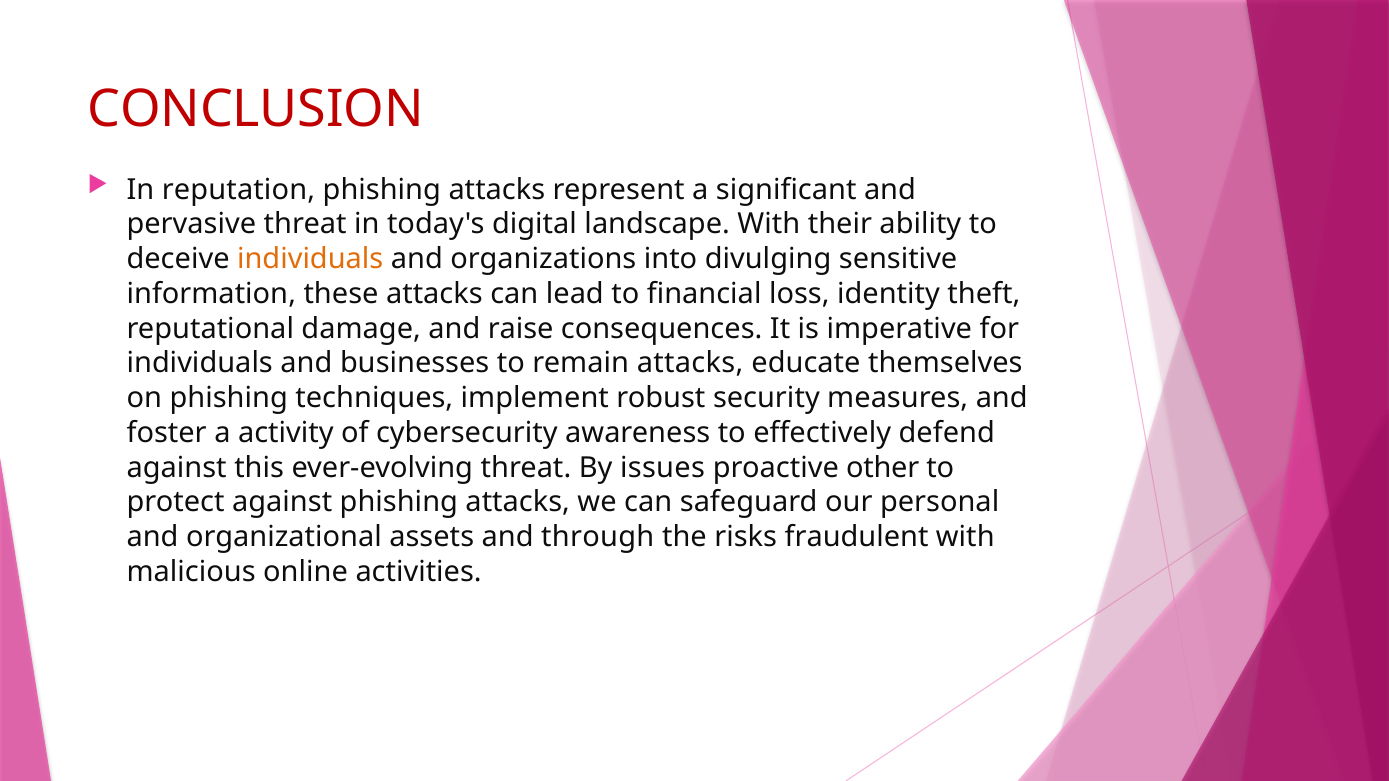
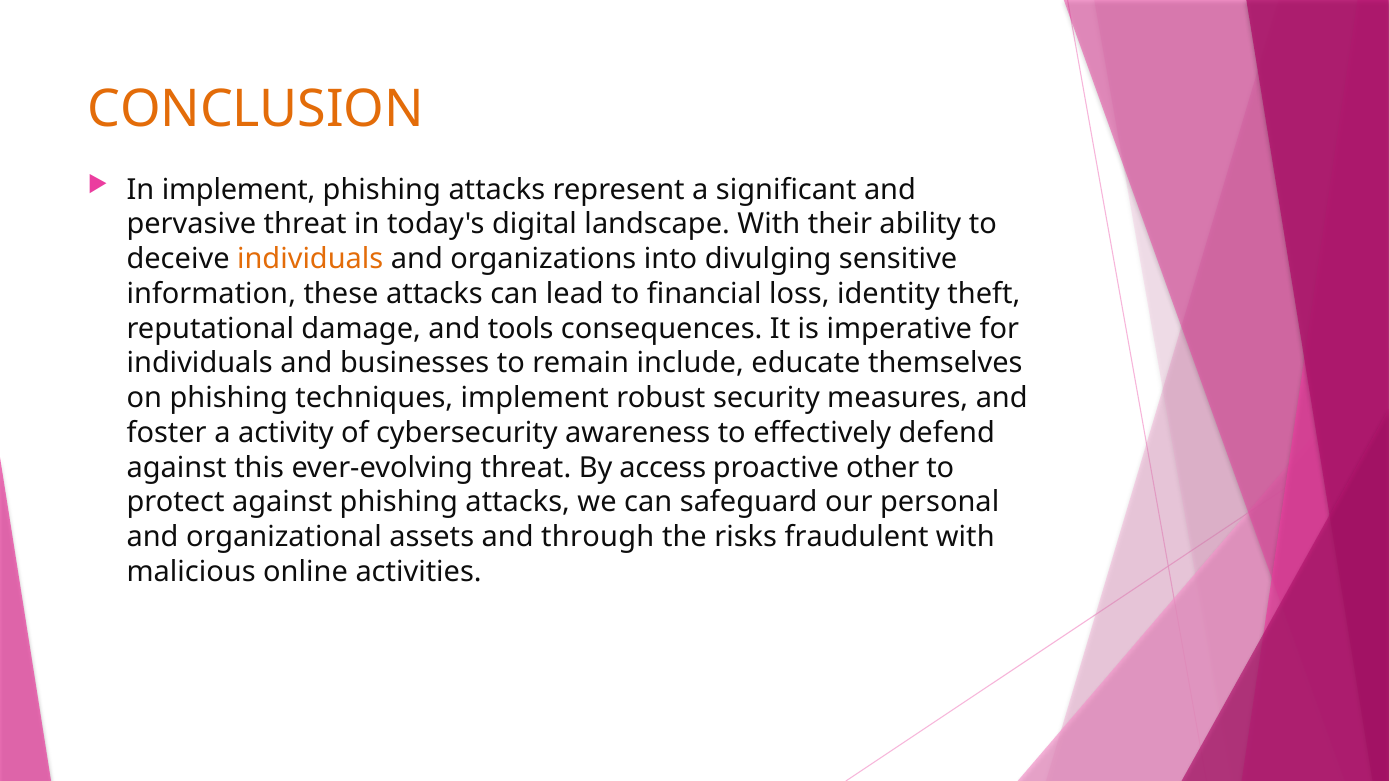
CONCLUSION colour: red -> orange (256, 110)
In reputation: reputation -> implement (239, 190)
raise: raise -> tools (521, 329)
remain attacks: attacks -> include (690, 364)
issues: issues -> access (663, 468)
